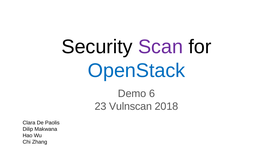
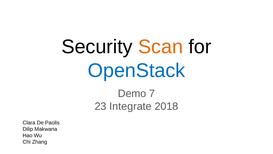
Scan colour: purple -> orange (161, 47)
6: 6 -> 7 (152, 93)
Vulnscan: Vulnscan -> Integrate (131, 106)
